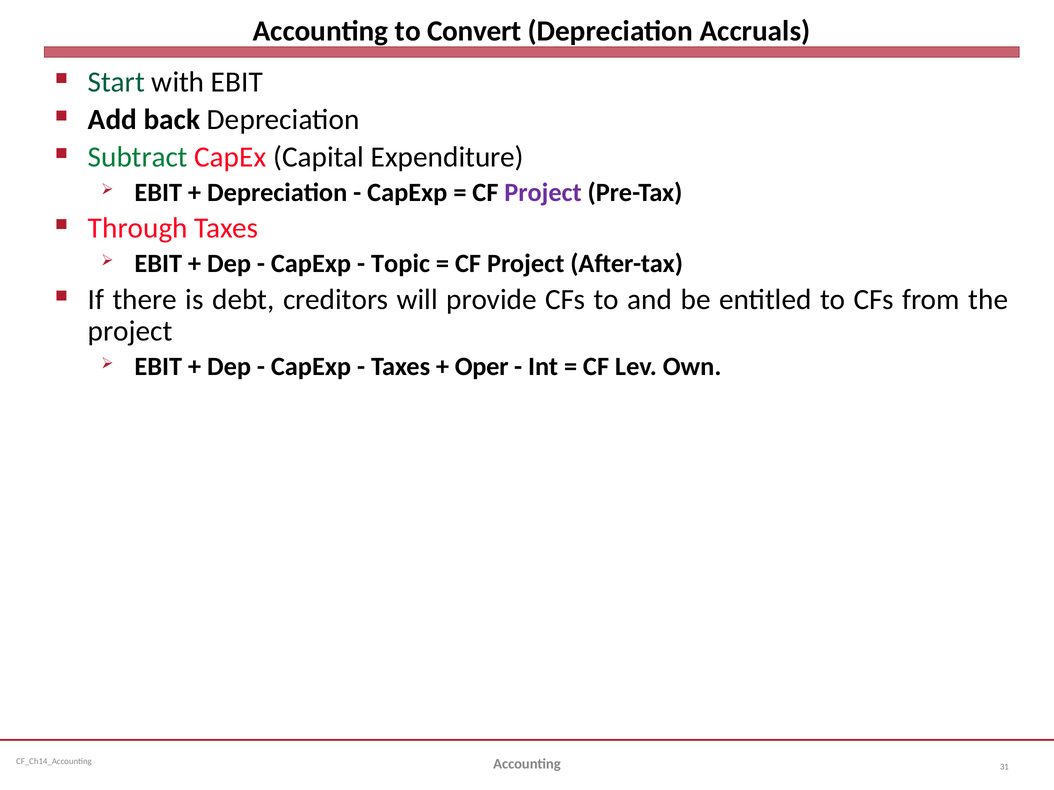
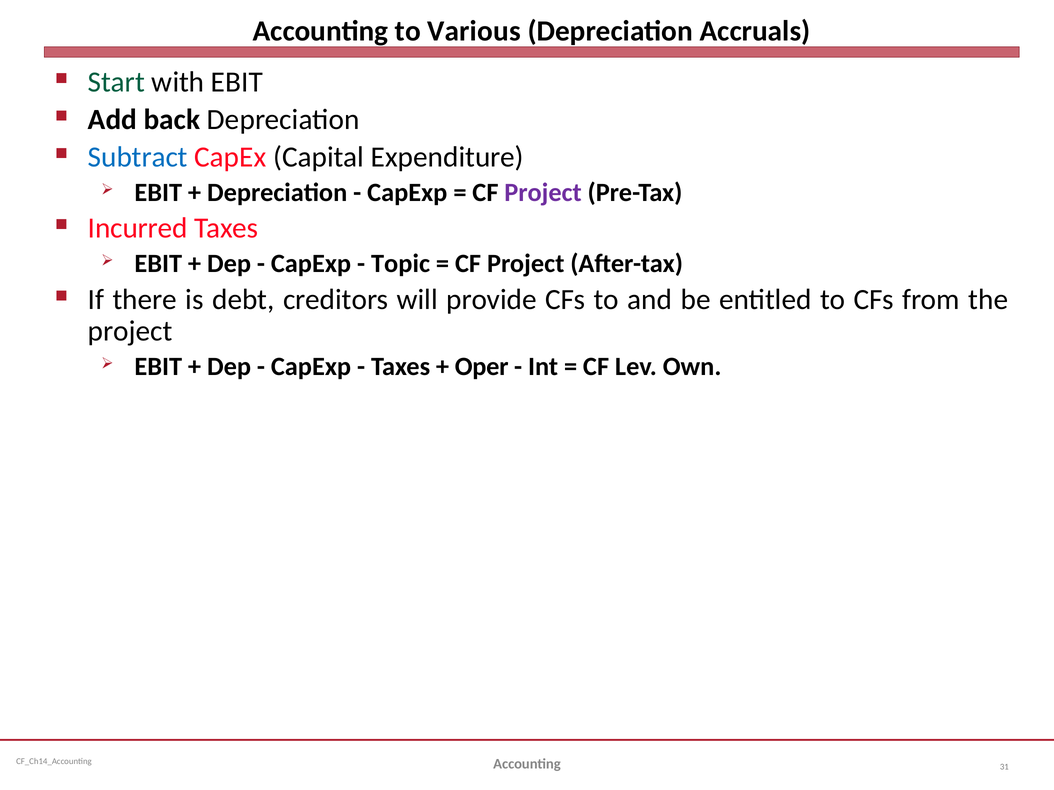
Convert: Convert -> Various (474, 31)
Subtract colour: green -> blue (138, 157)
Through: Through -> Incurred (138, 228)
